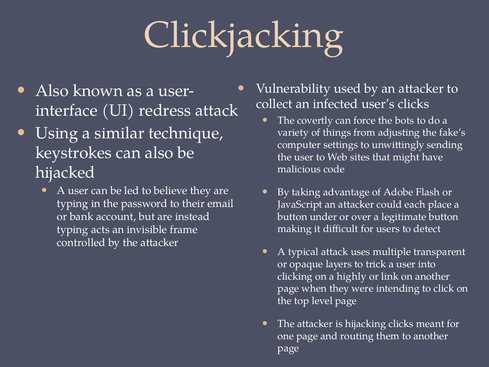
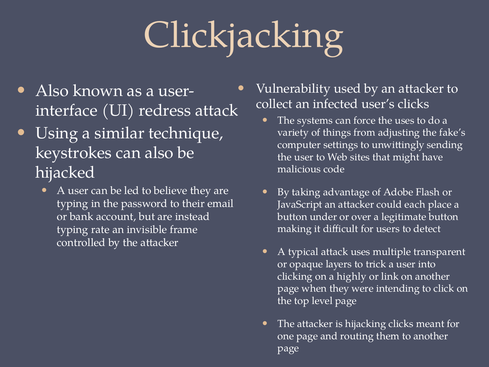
covertly: covertly -> systems (315, 120)
the bots: bots -> uses (405, 120)
acts: acts -> rate (100, 229)
